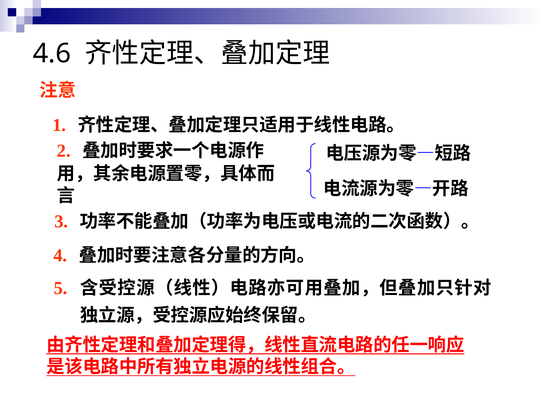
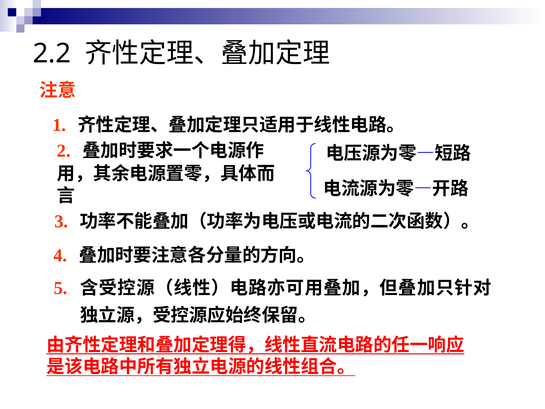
4.6: 4.6 -> 2.2 (52, 53)
